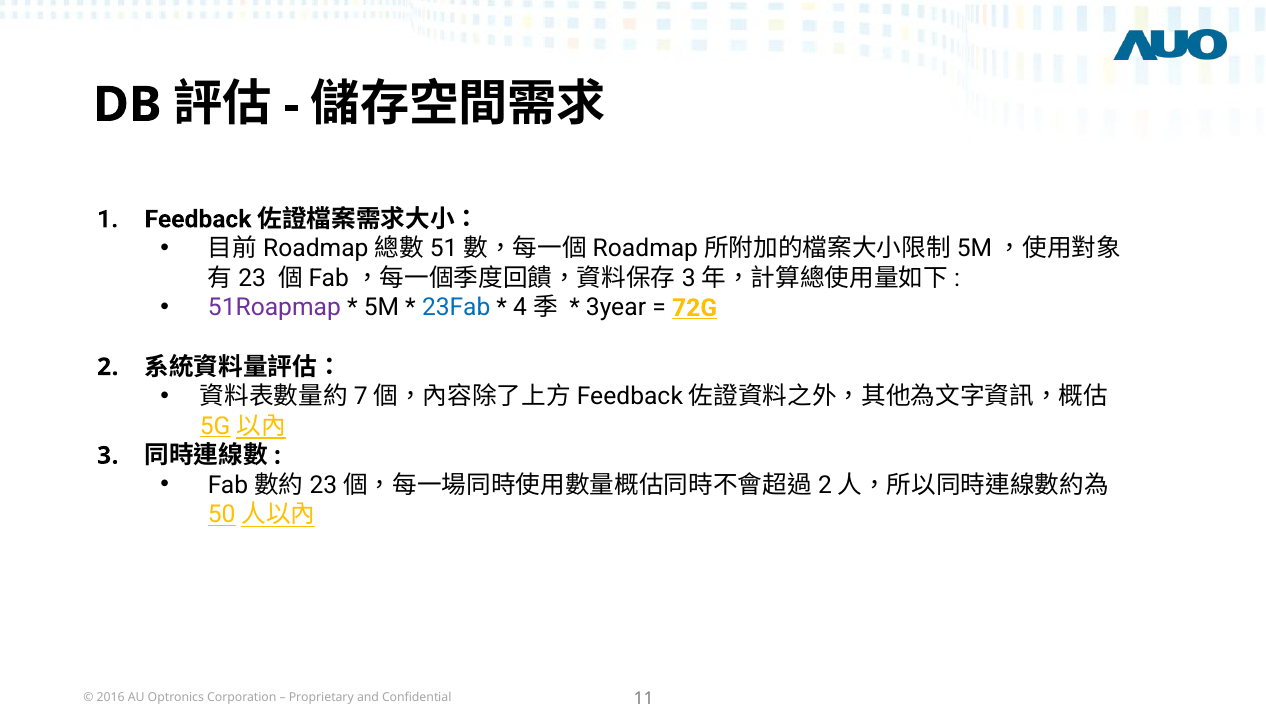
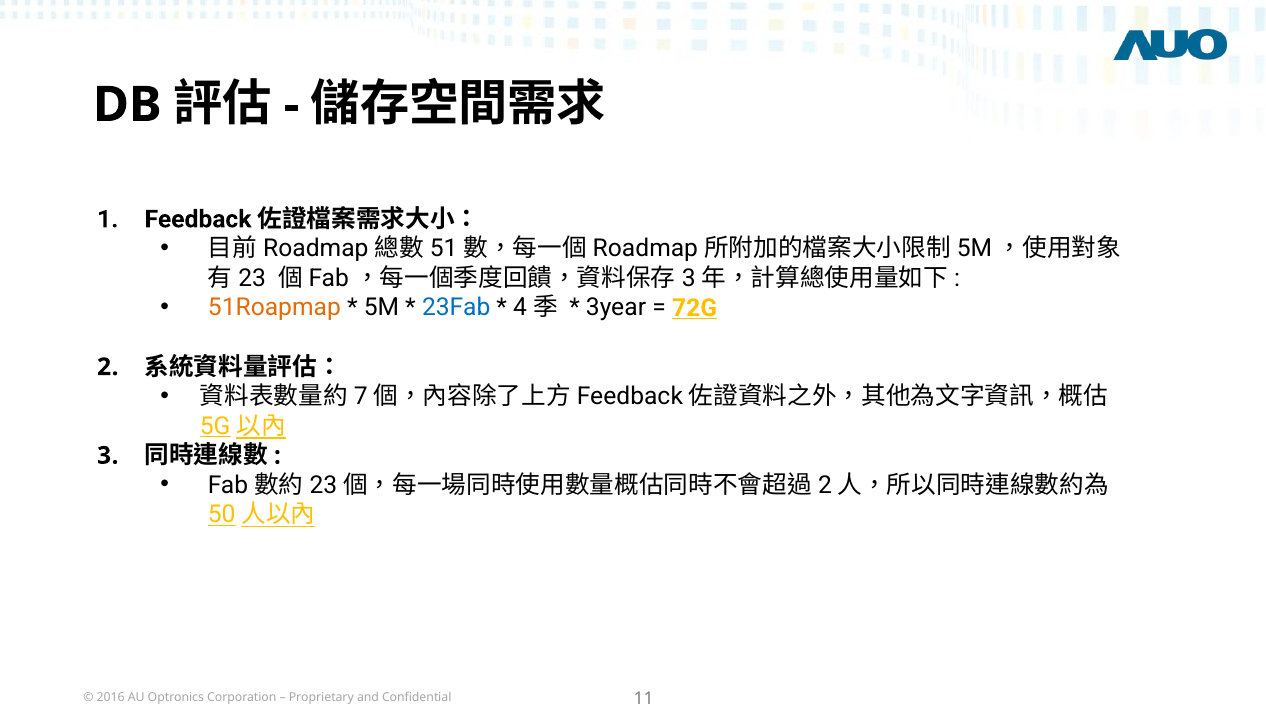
51Roapmap colour: purple -> orange (274, 308)
